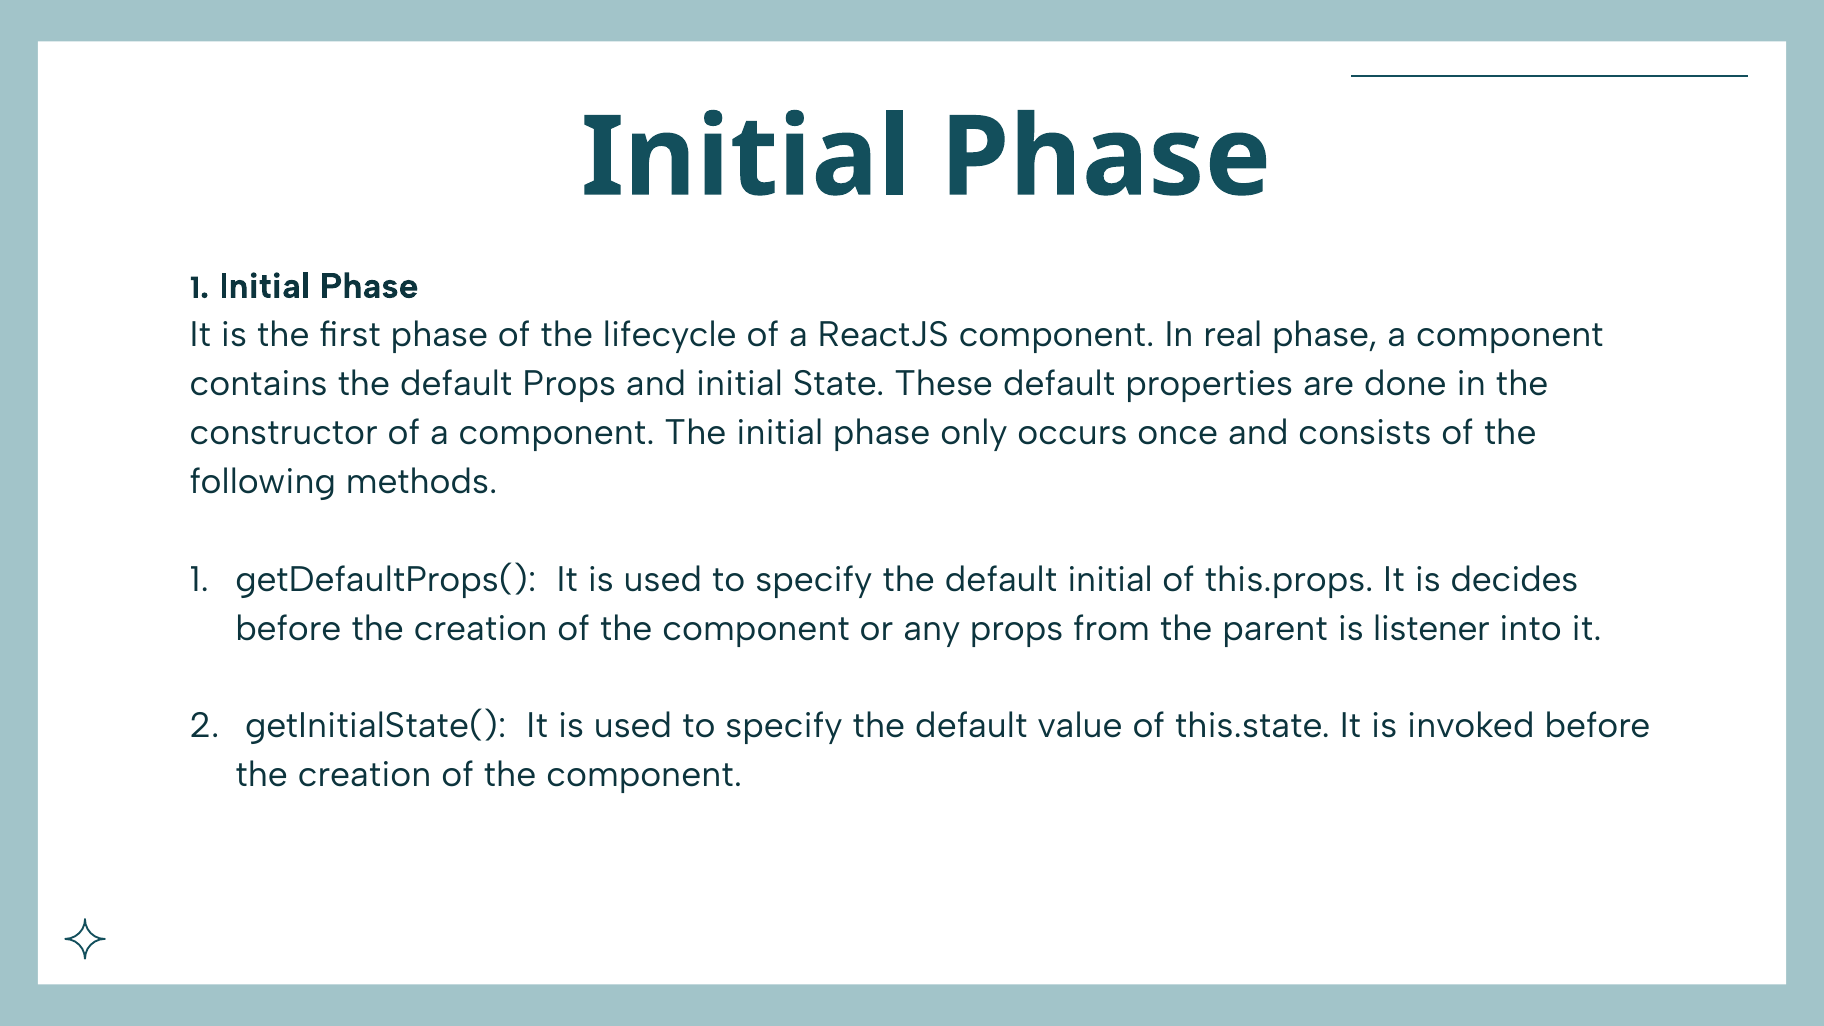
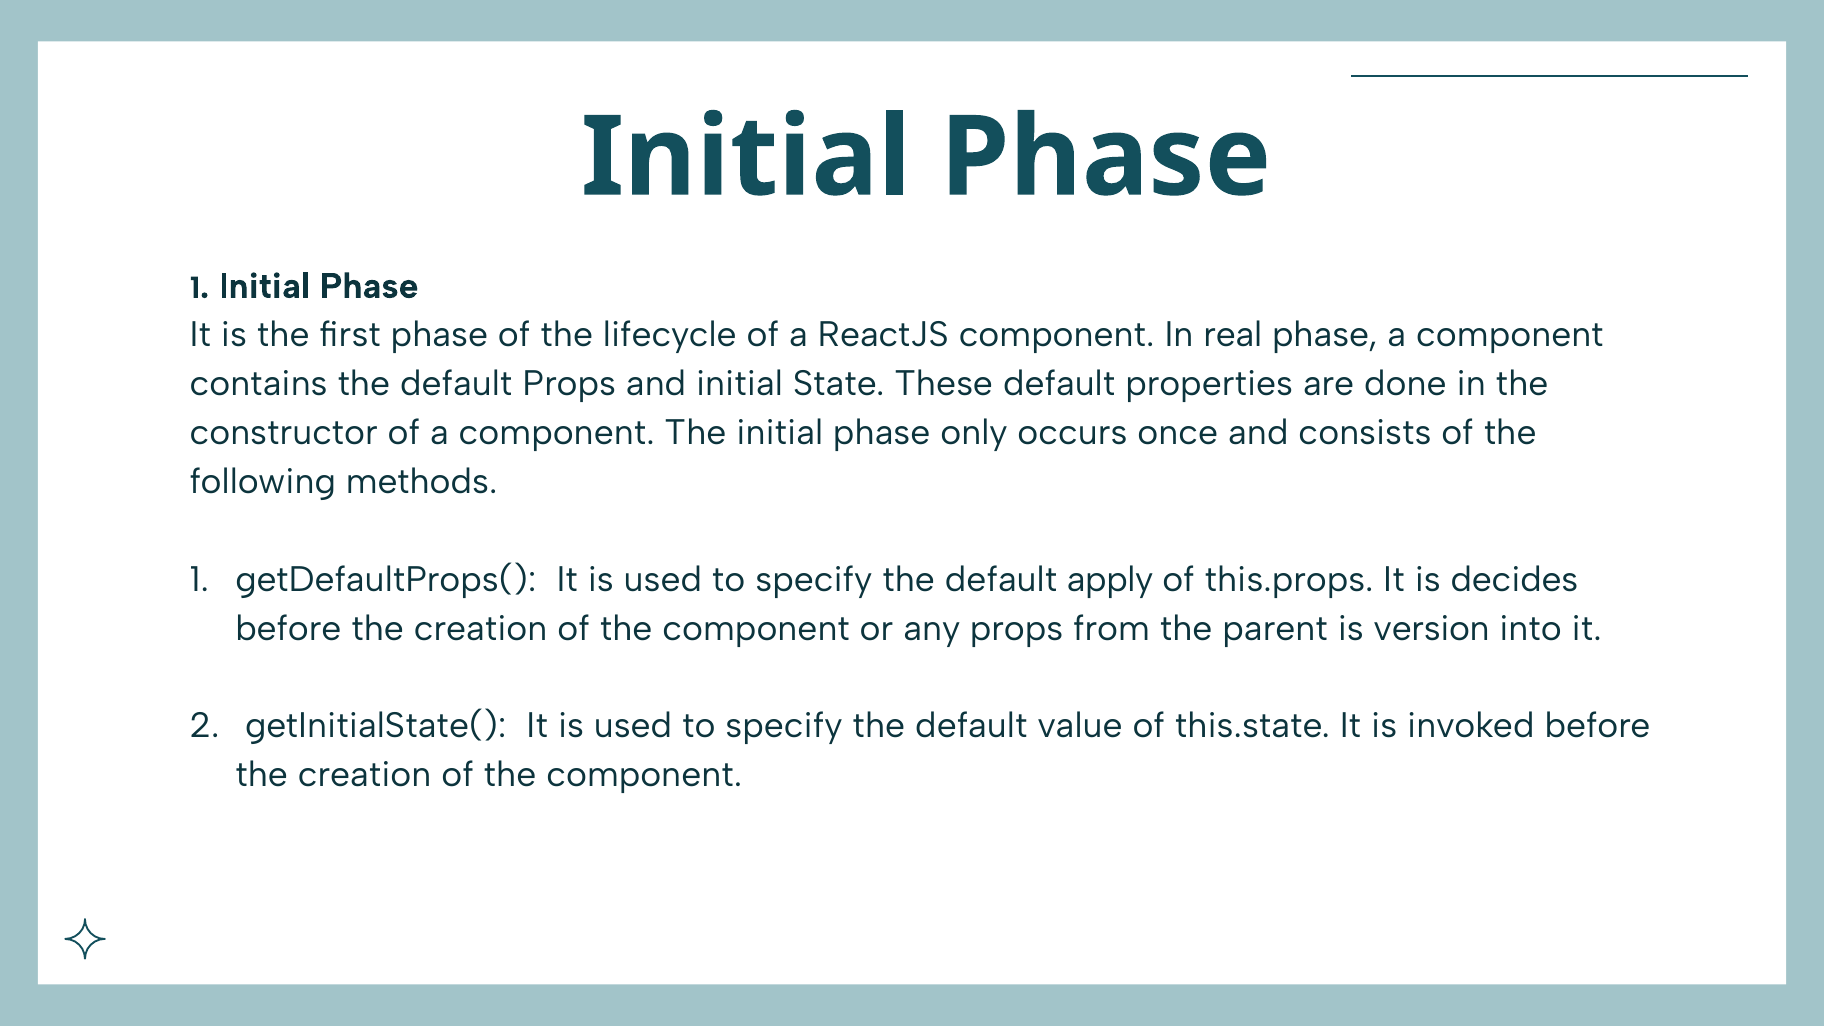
default initial: initial -> apply (1110, 580)
listener: listener -> version (1432, 628)
